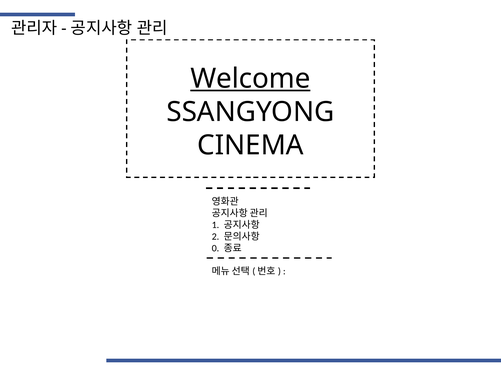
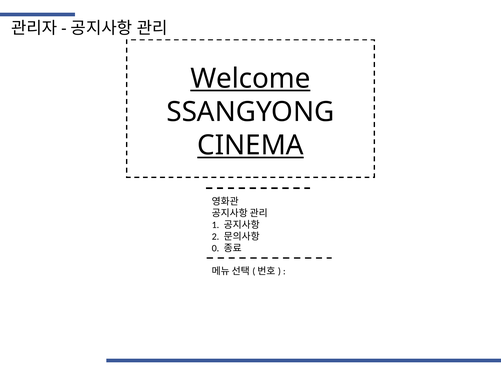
CINEMA underline: none -> present (250, 145)
